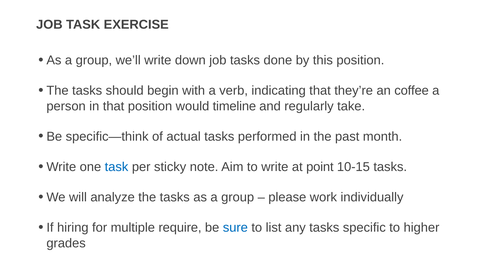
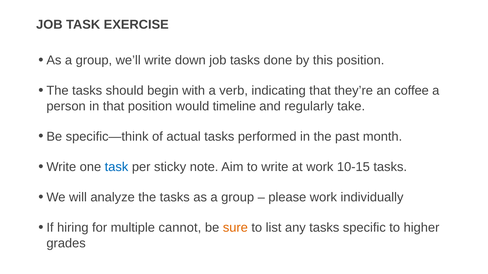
at point: point -> work (320, 167)
require: require -> cannot (180, 228)
sure colour: blue -> orange (235, 228)
